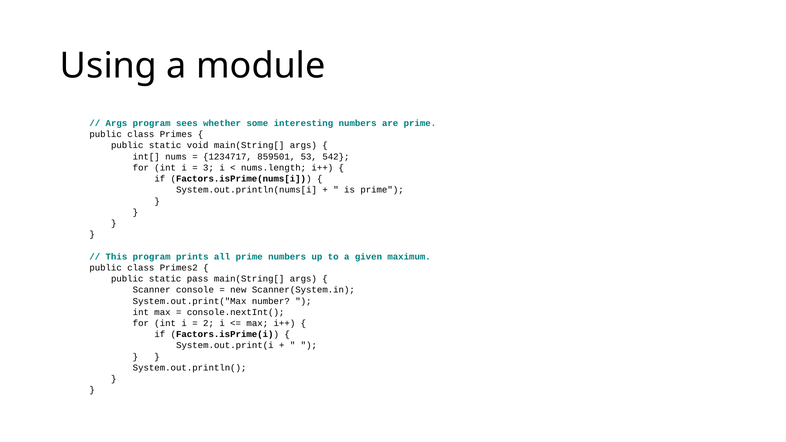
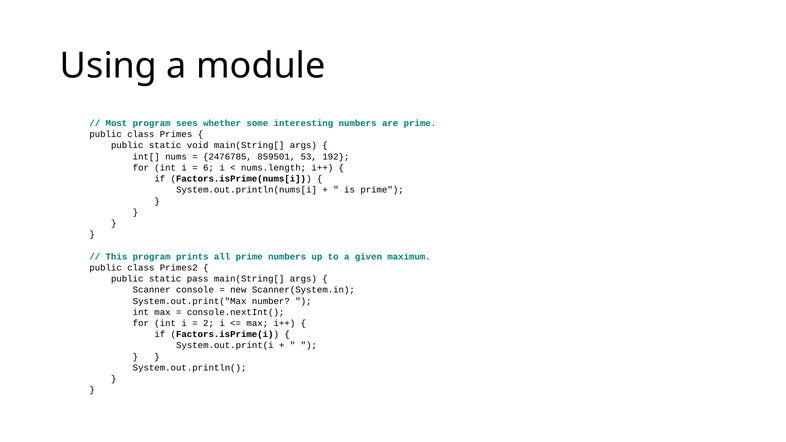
Args: Args -> Most (116, 123)
1234717: 1234717 -> 2476785 (227, 157)
542: 542 -> 192 (336, 157)
3: 3 -> 6 (209, 168)
